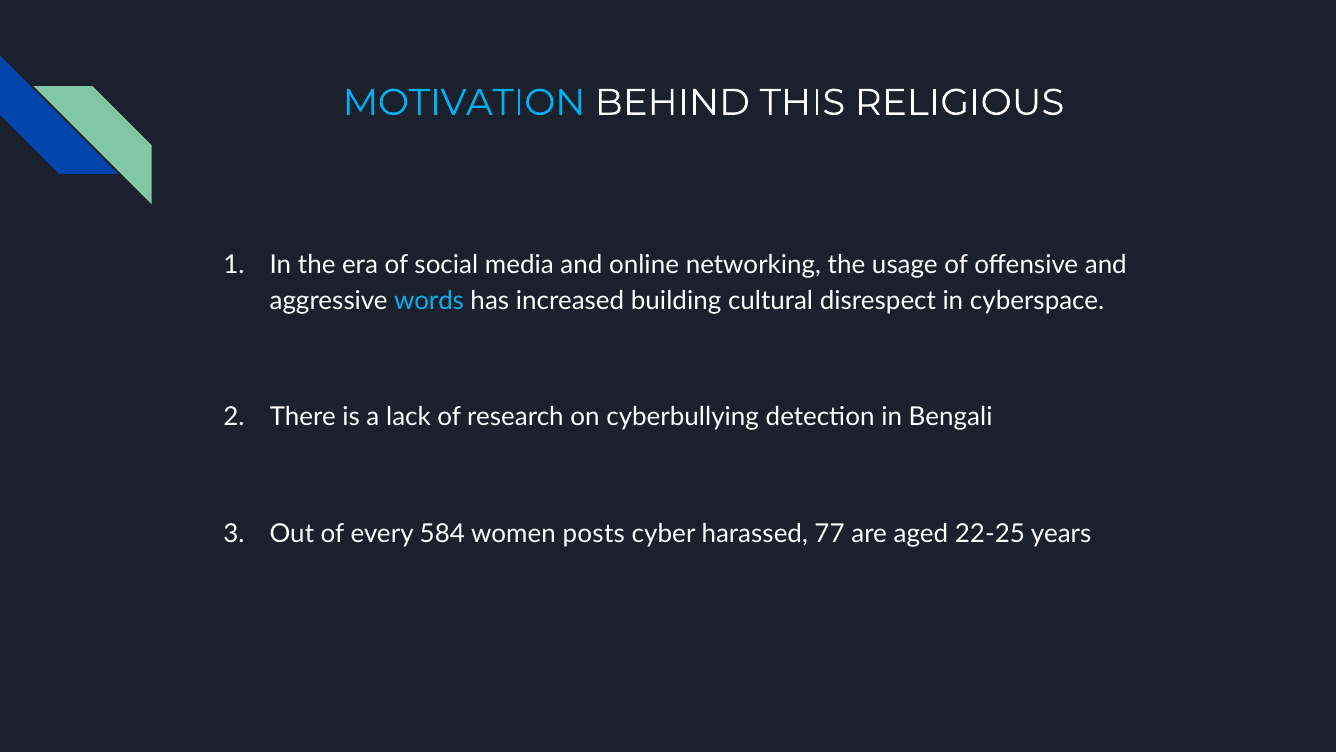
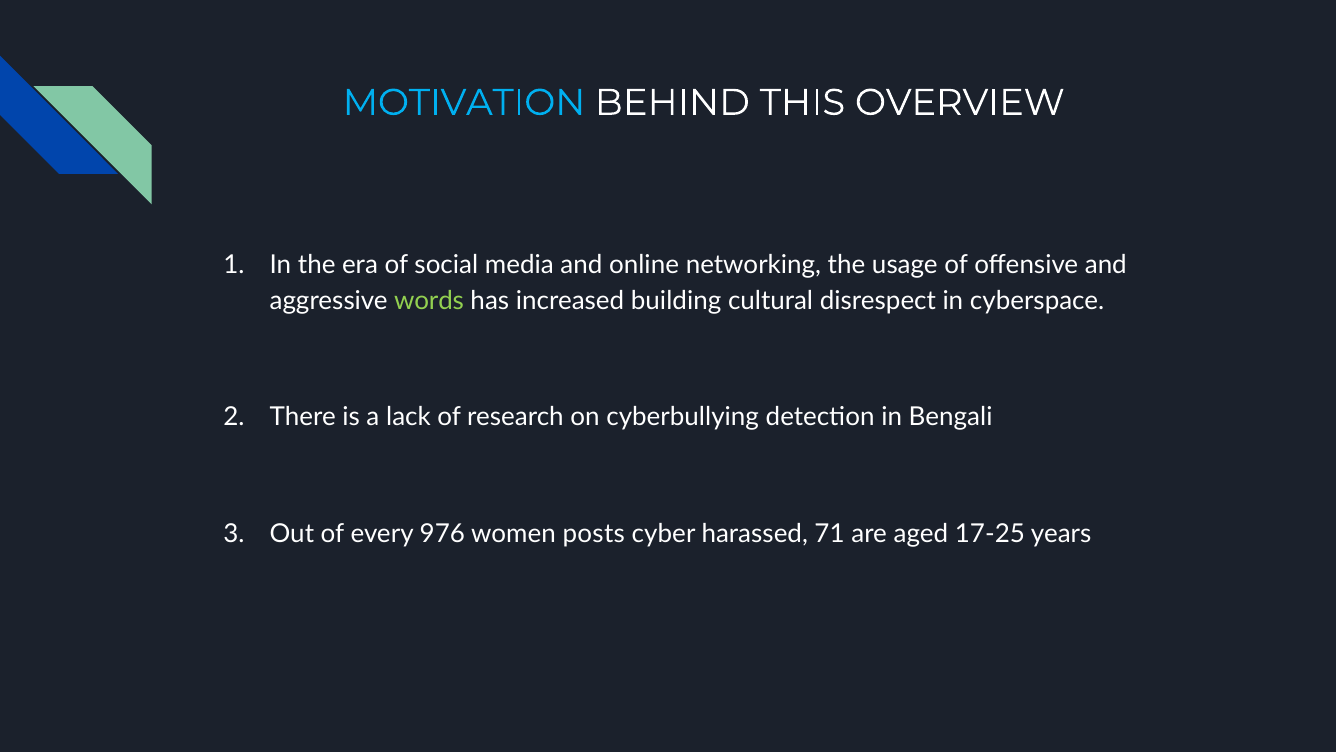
RELIGIOUS: RELIGIOUS -> OVERVIEW (960, 103)
words colour: light blue -> light green (429, 300)
584: 584 -> 976 (442, 533)
77: 77 -> 71 (830, 533)
22-25: 22-25 -> 17-25 (990, 533)
